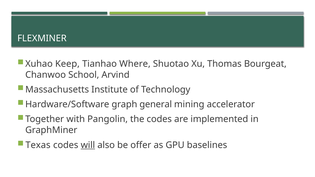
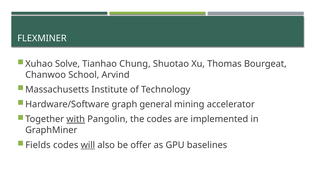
Keep: Keep -> Solve (67, 64)
Where: Where -> Chung (135, 64)
with underline: none -> present (76, 119)
Texas: Texas -> Fields (38, 145)
